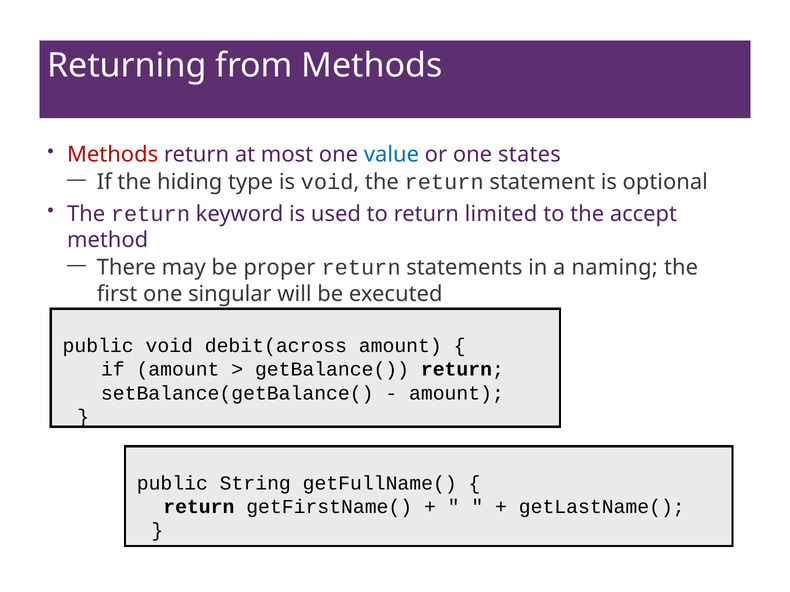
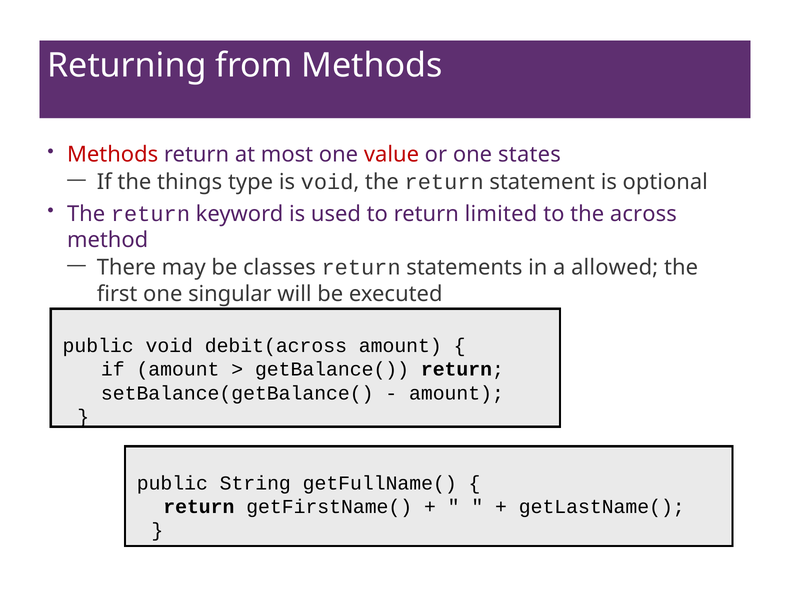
value colour: blue -> red (391, 155)
hiding: hiding -> things (190, 182)
accept: accept -> across (643, 214)
proper: proper -> classes (279, 268)
naming: naming -> allowed (615, 268)
